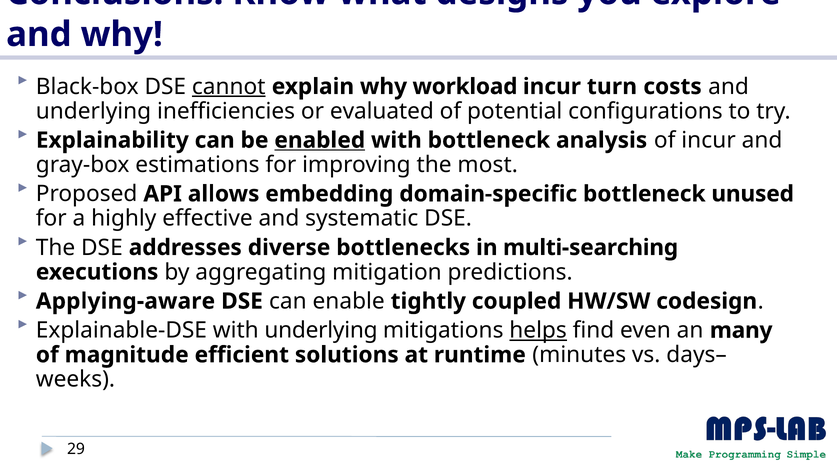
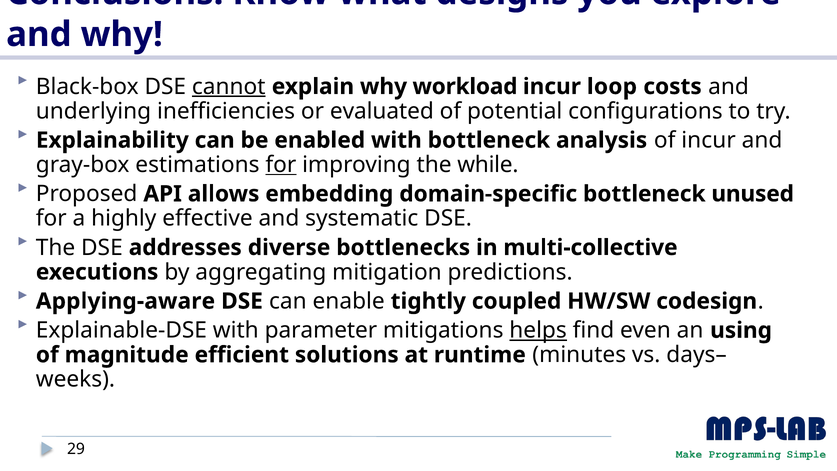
turn: turn -> loop (612, 87)
enabled underline: present -> none (320, 140)
for underline: none -> present (281, 165)
most: most -> while (488, 165)
multi-searching: multi-searching -> multi-collective (590, 247)
with underlying: underlying -> parameter (321, 330)
many: many -> using (741, 330)
